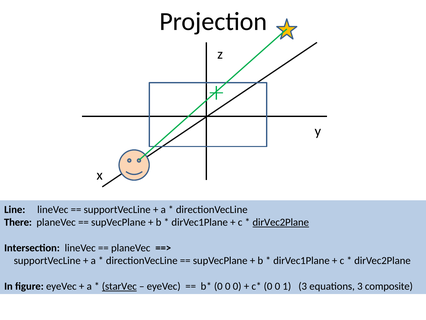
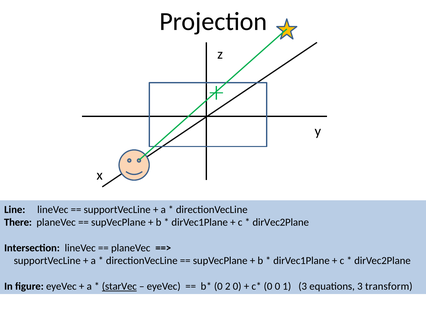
dirVec2Plane underline: present -> none (281, 222)
0: 0 -> 2 (228, 286)
composite: composite -> transform (389, 286)
